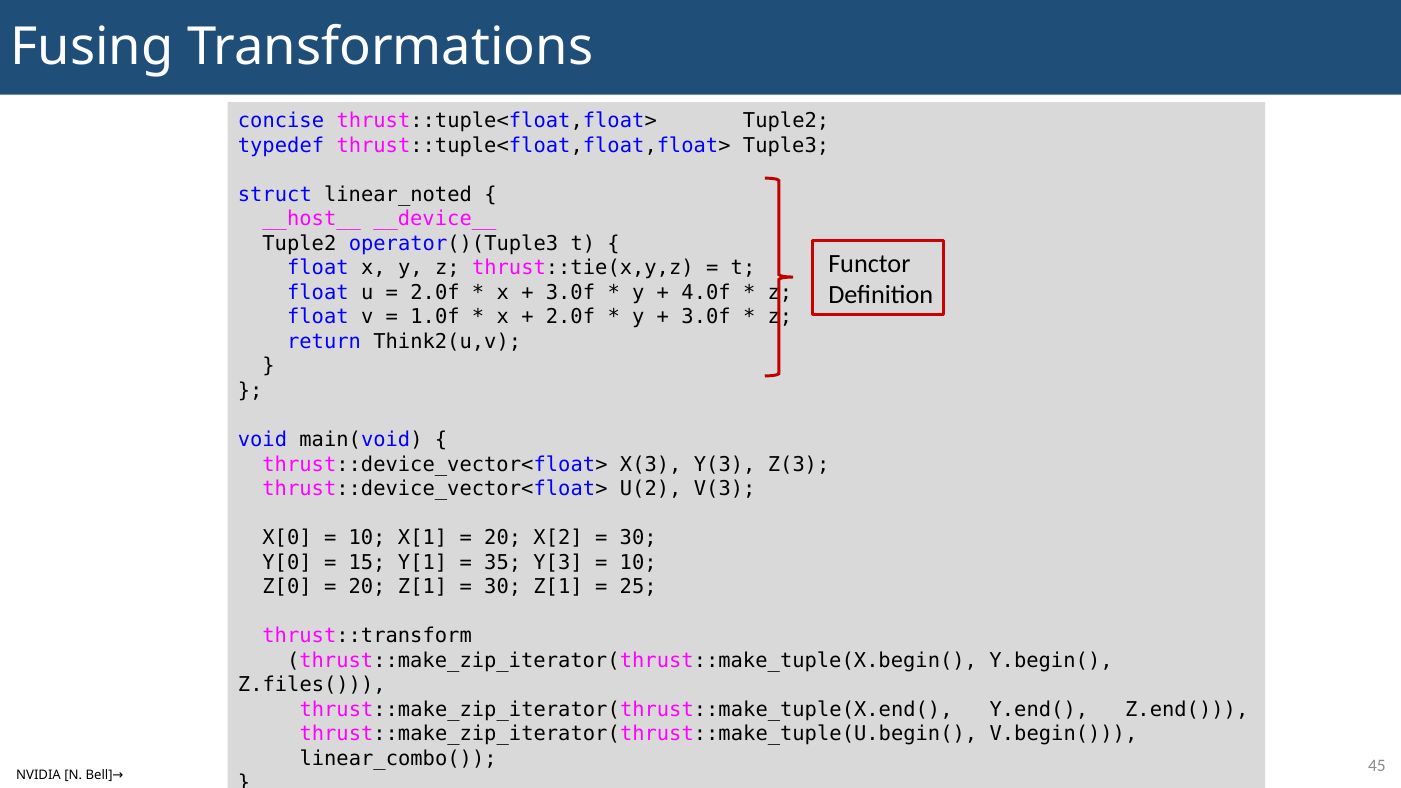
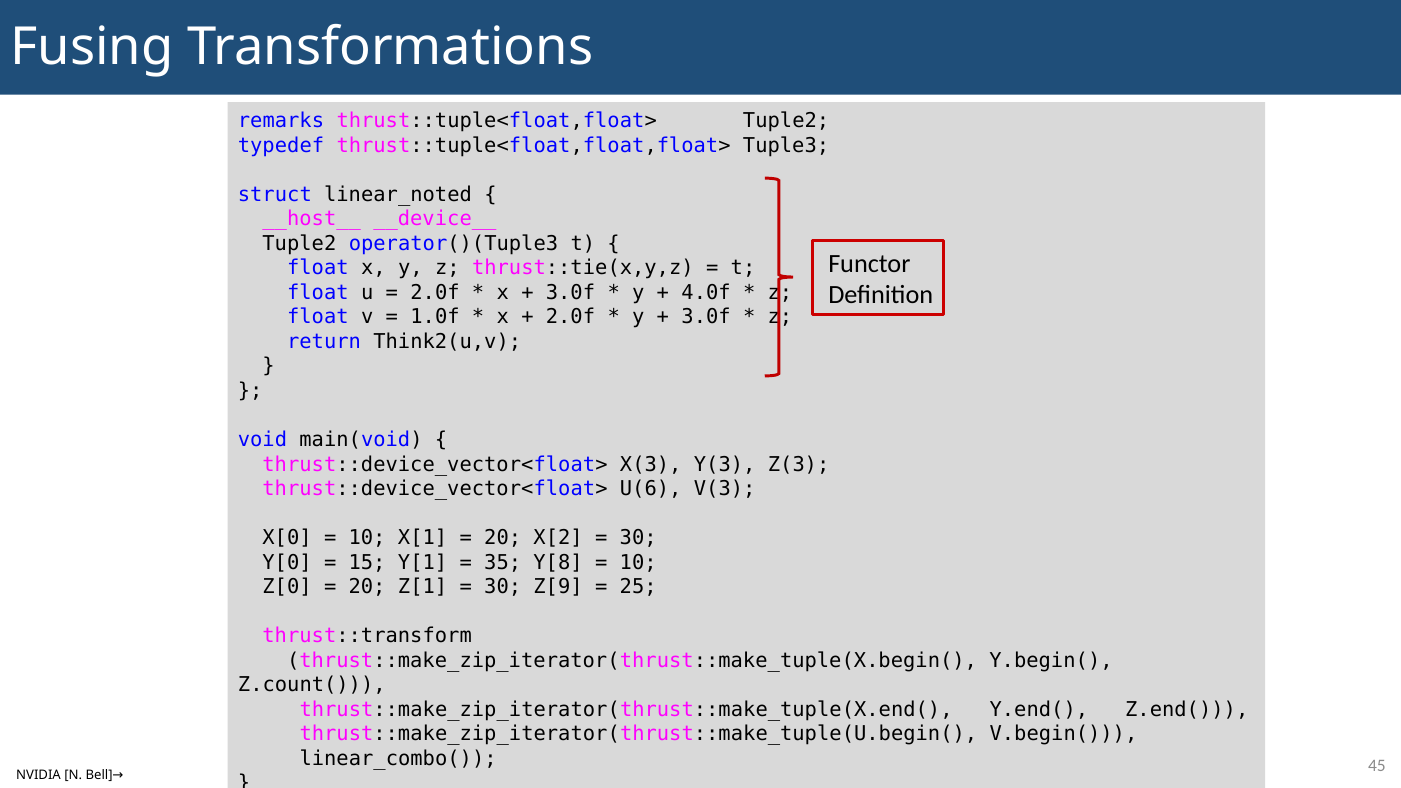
concise: concise -> remarks (281, 121)
U(2: U(2 -> U(6 (651, 489)
Y[3: Y[3 -> Y[8 (558, 563)
30 Z[1: Z[1 -> Z[9 (558, 587)
Z.files(: Z.files( -> Z.count( (312, 685)
